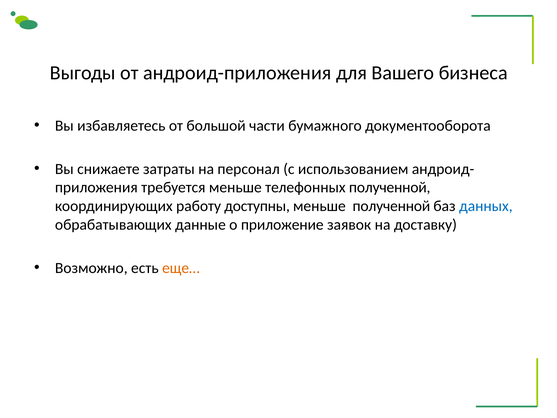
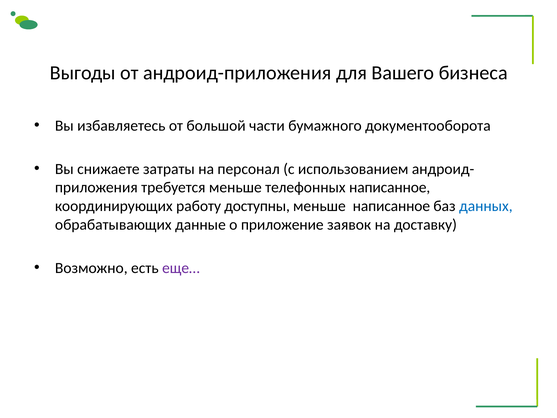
телефонных полученной: полученной -> написанное (390, 187)
меньше полученной: полученной -> написанное (391, 206)
еще… colour: orange -> purple (181, 268)
